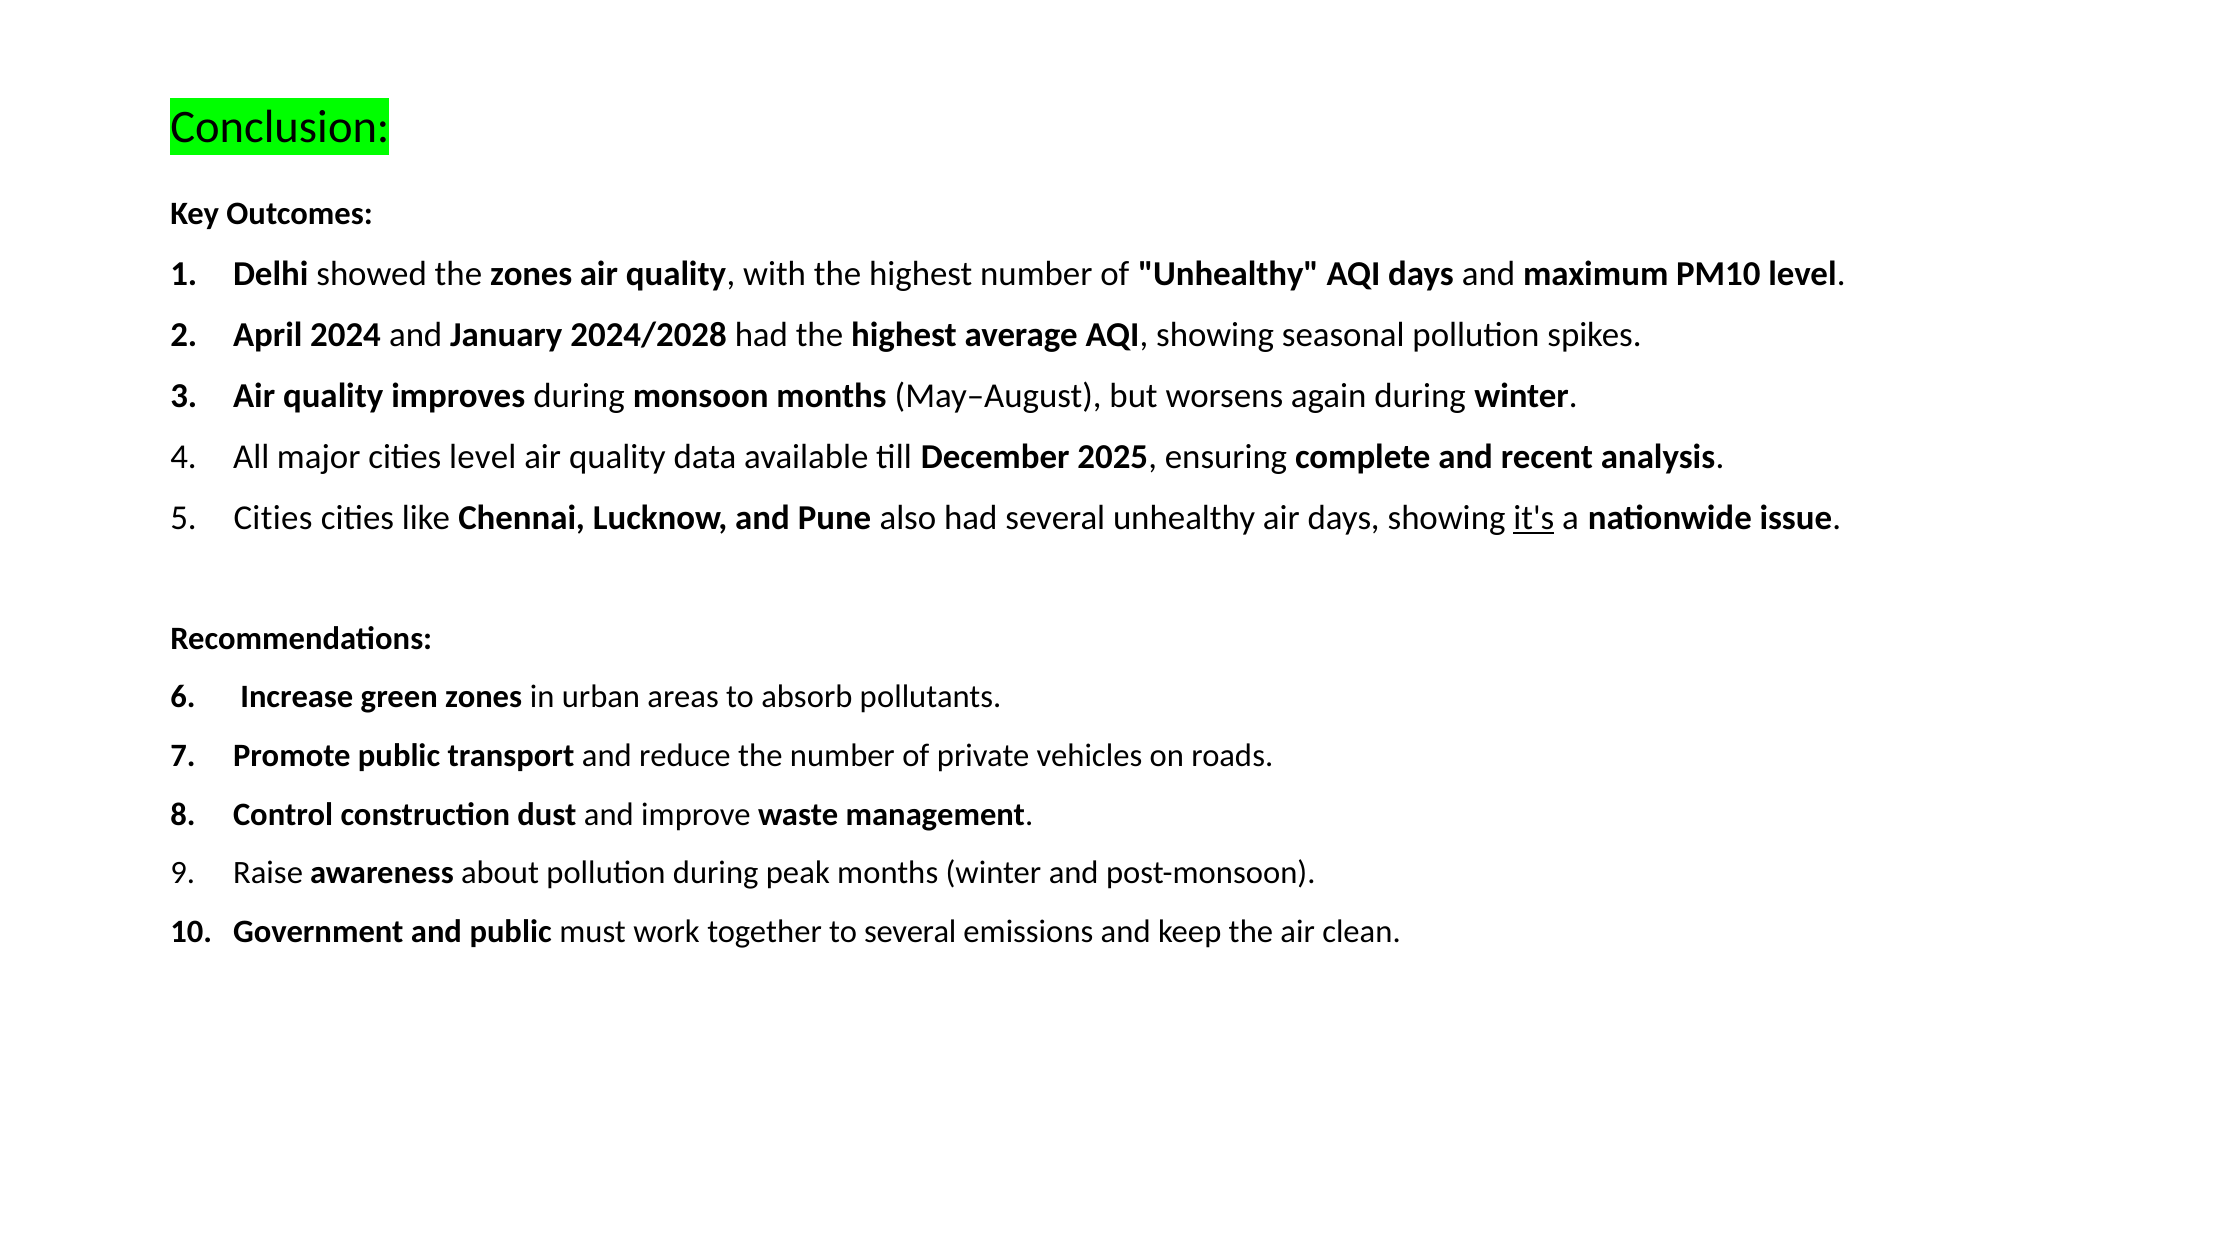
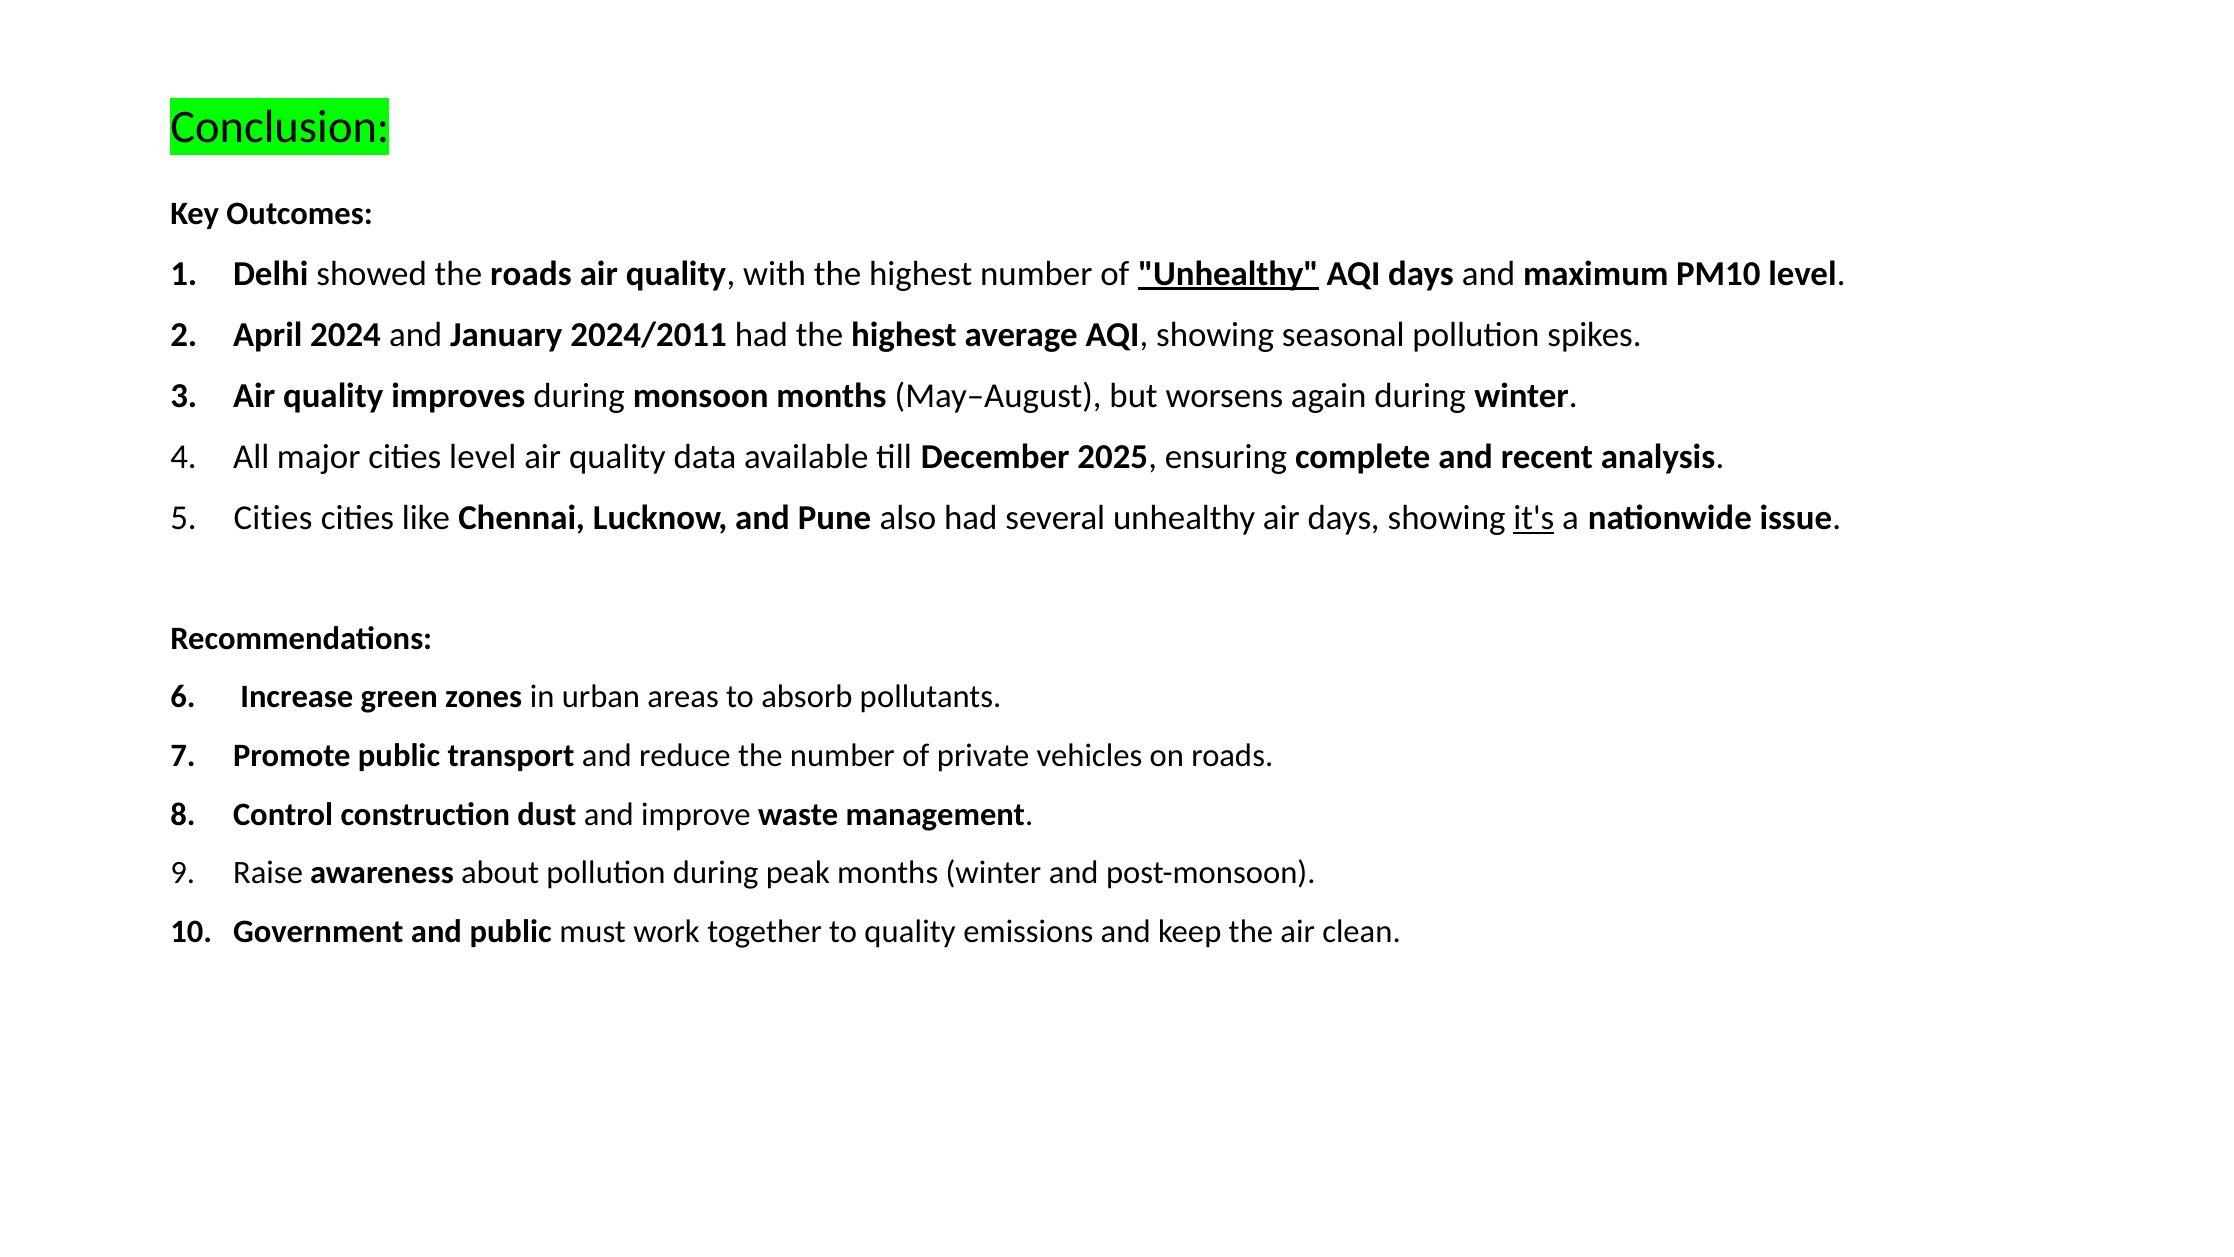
the zones: zones -> roads (531, 273)
Unhealthy underline: none -> present (1228, 273)
2024/2028: 2024/2028 -> 2024/2011 (649, 334)
to several: several -> quality (910, 931)
